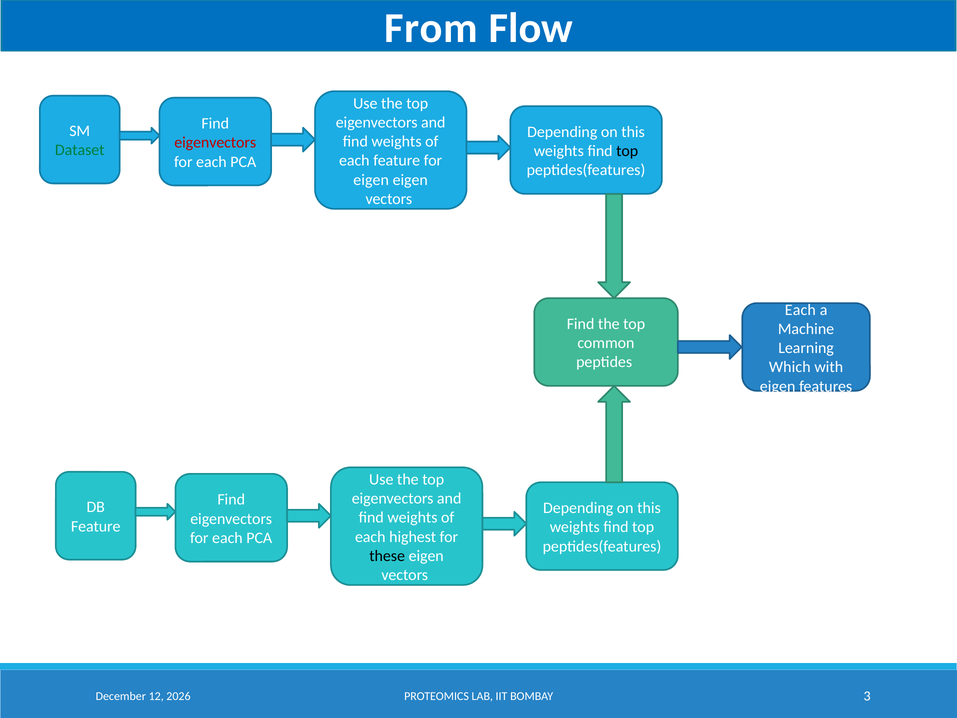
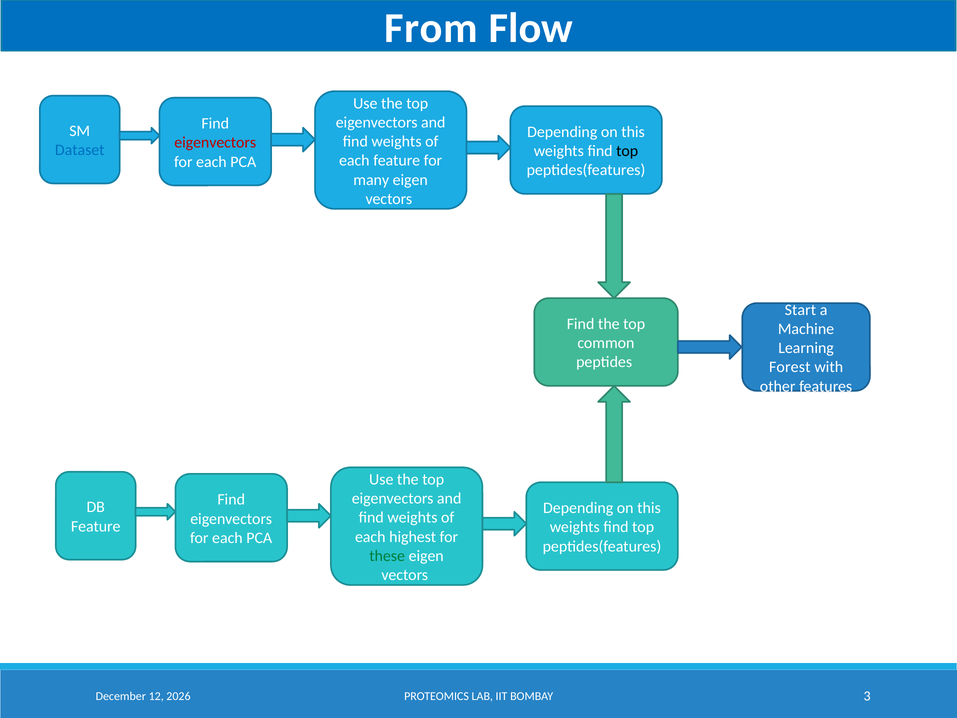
Dataset colour: green -> blue (80, 150)
eigen: eigen -> many (371, 180)
Each: Each -> Start (800, 310)
Which: Which -> Forest (790, 367)
eigen: eigen -> other (778, 386)
these colour: black -> green (387, 556)
